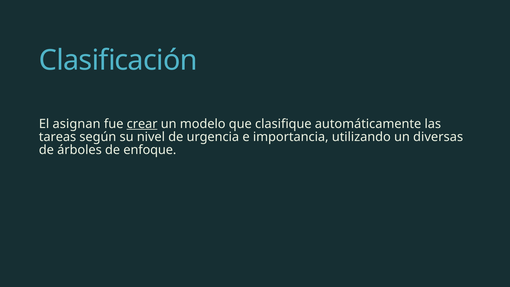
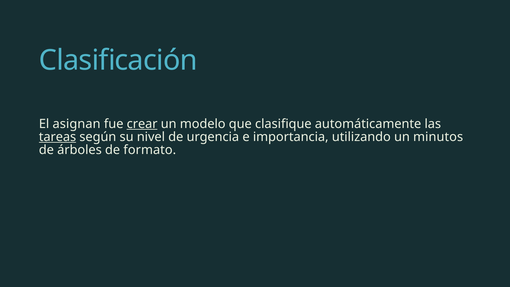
tareas underline: none -> present (58, 137)
diversas: diversas -> minutos (438, 137)
enfoque: enfoque -> formato (150, 150)
